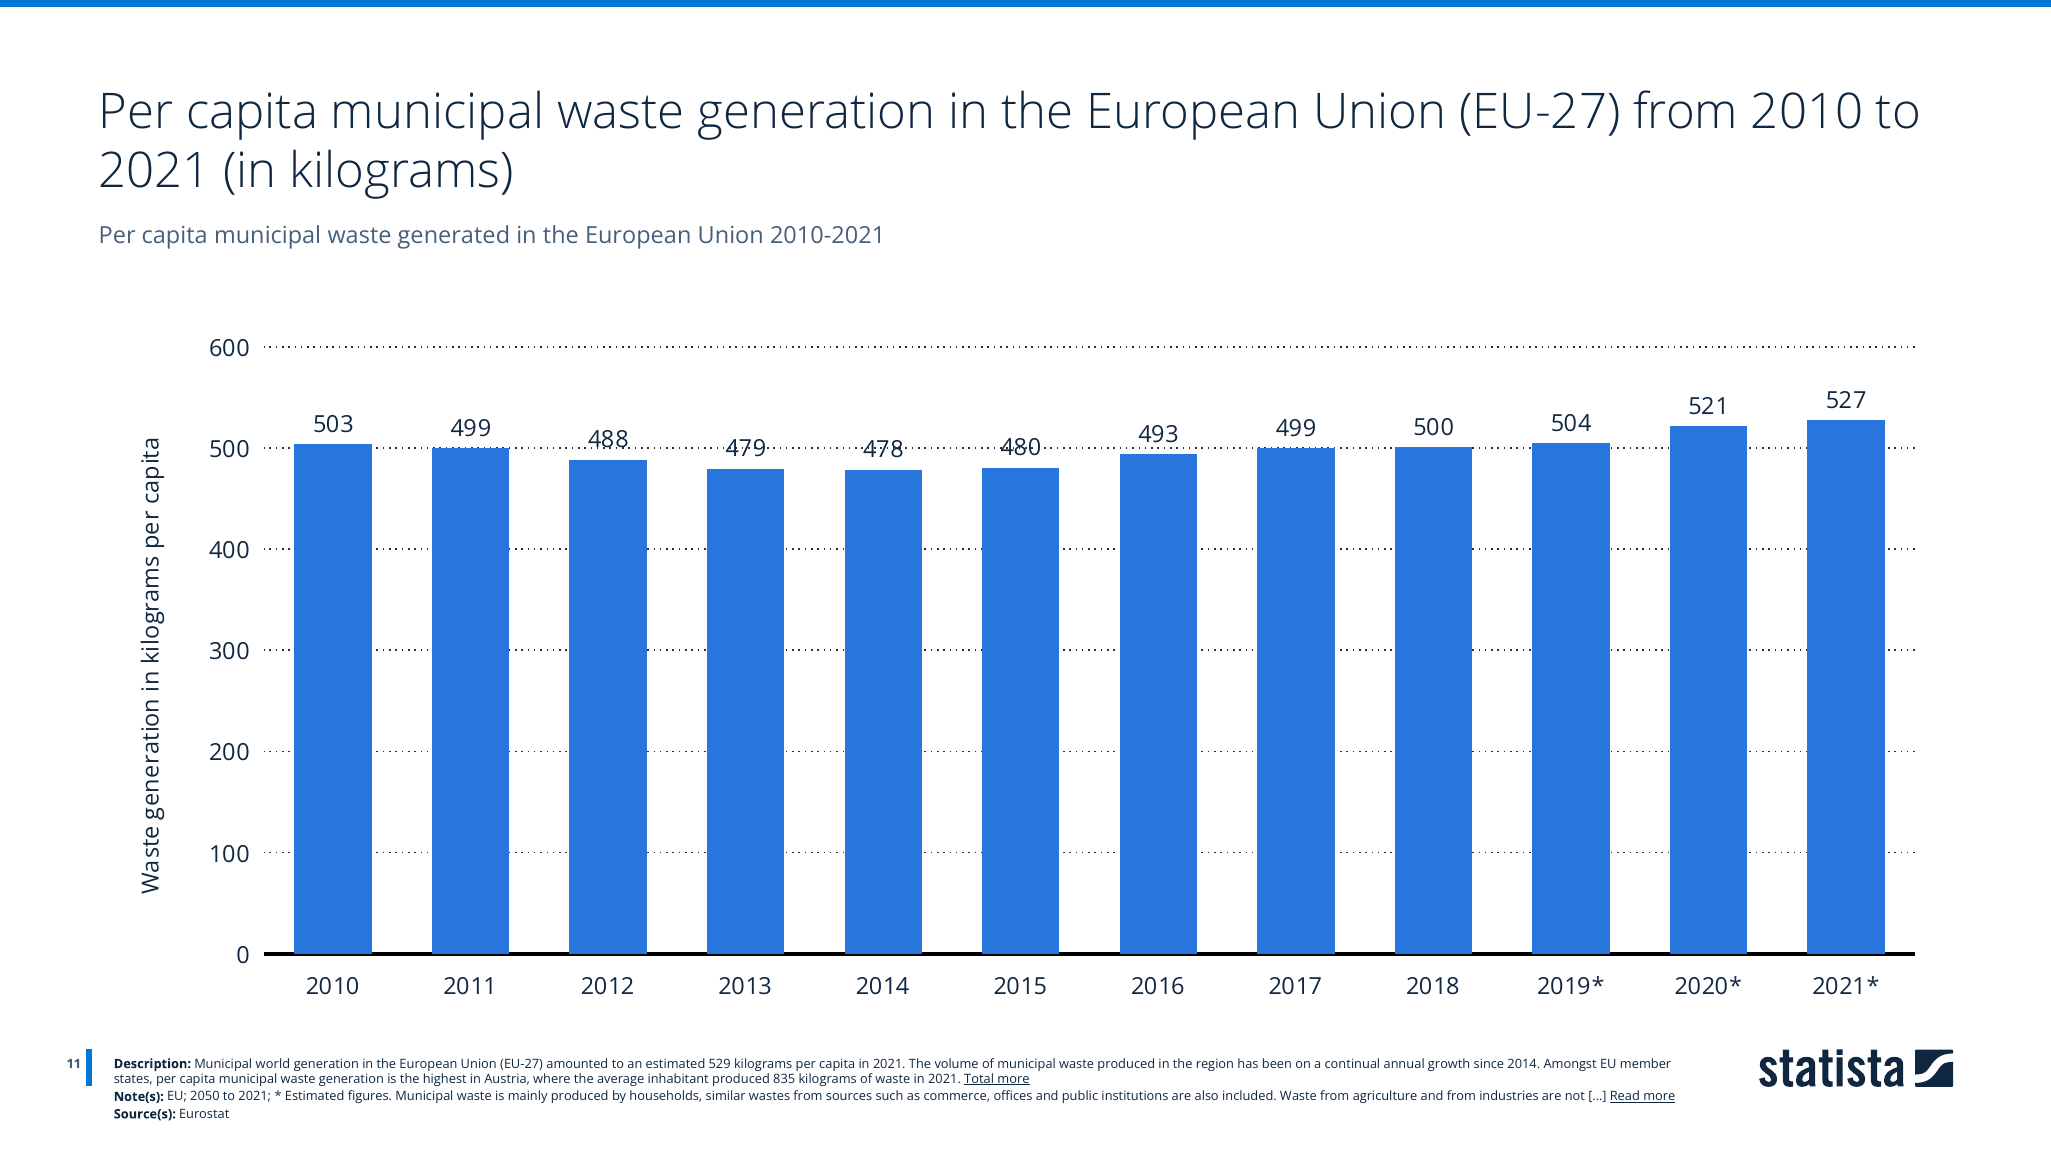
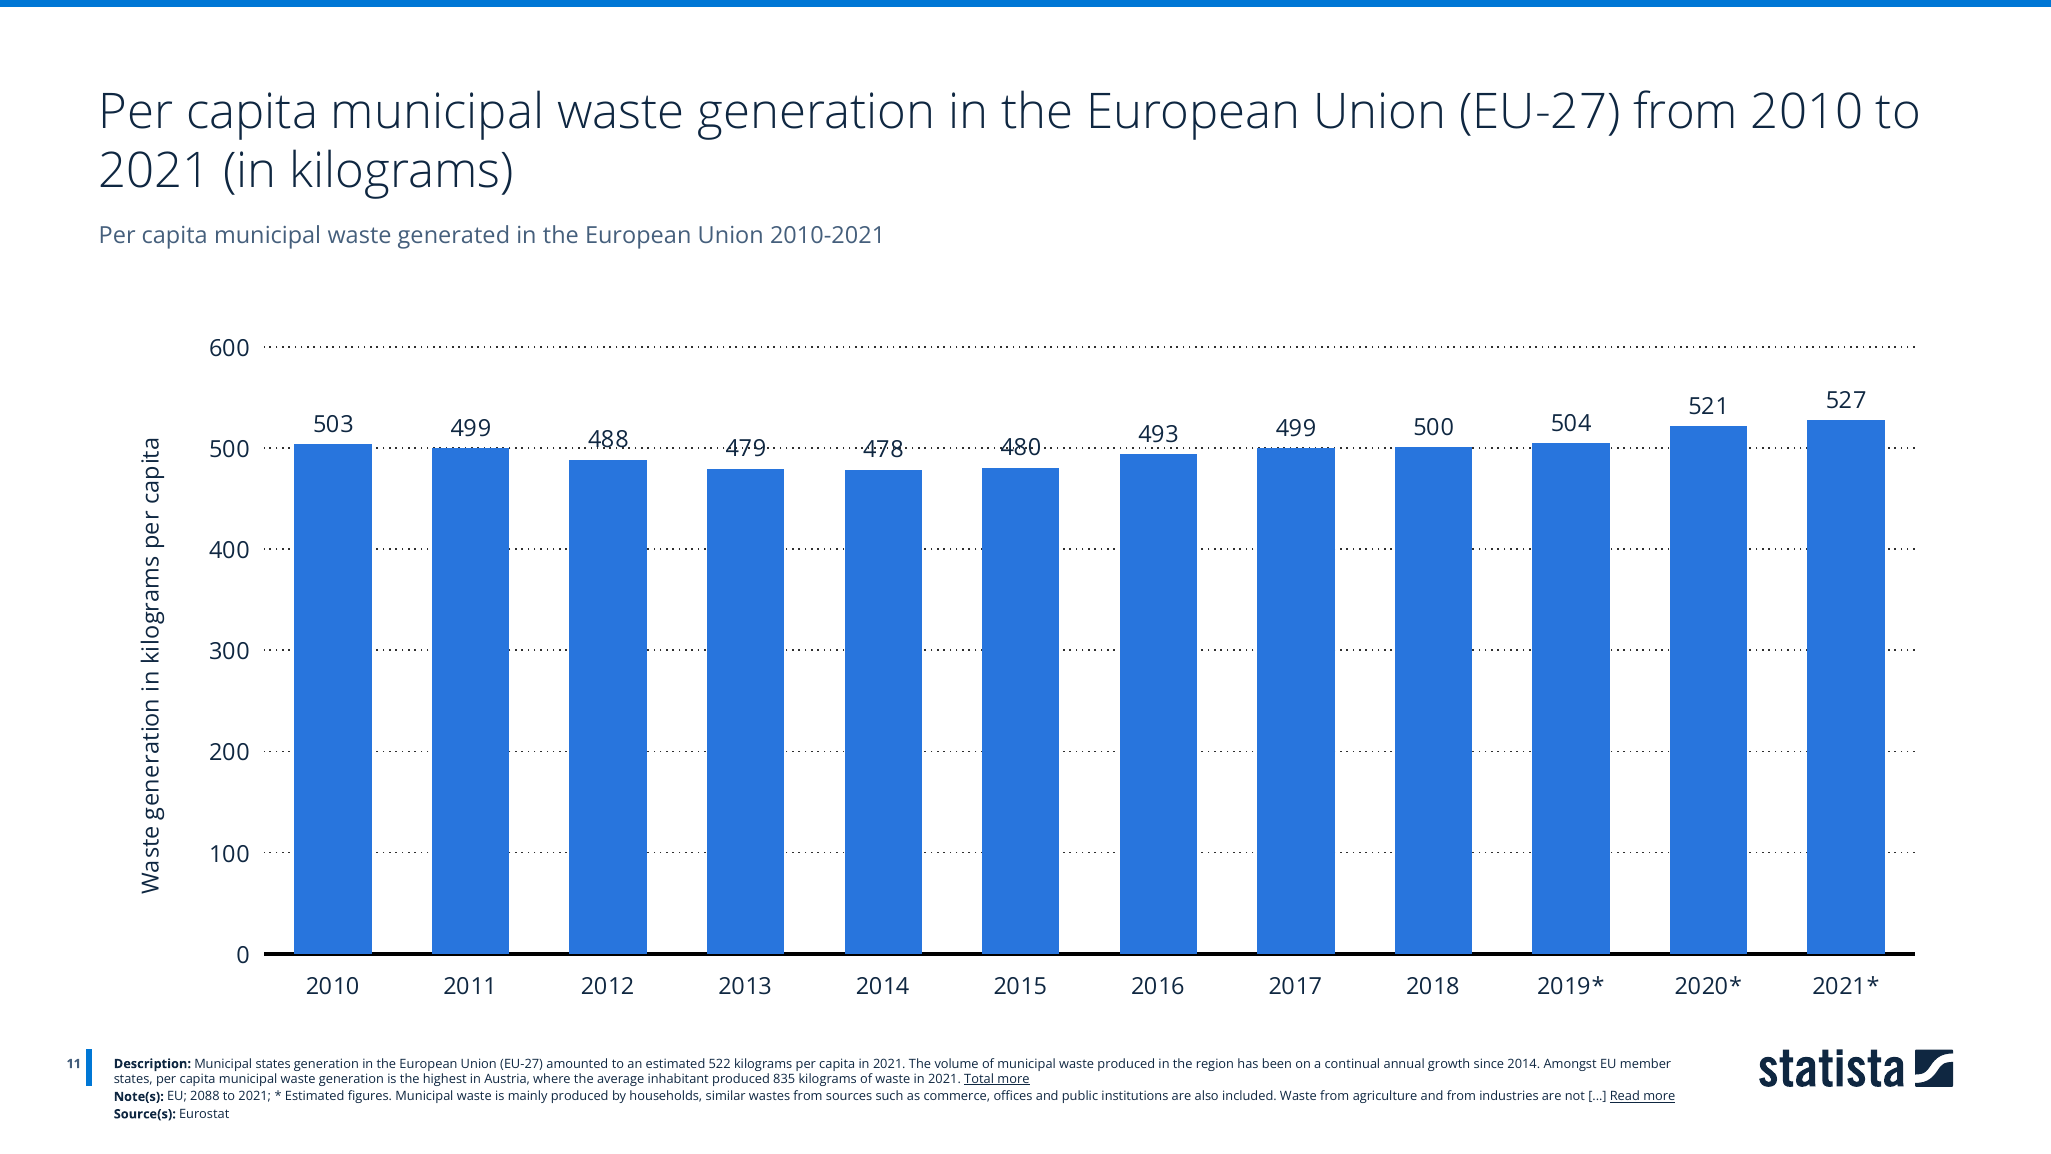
Municipal world: world -> states (273, 1064)
529: 529 -> 522 (720, 1064)
2050: 2050 -> 2088 (205, 1096)
